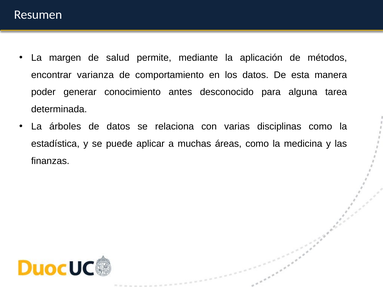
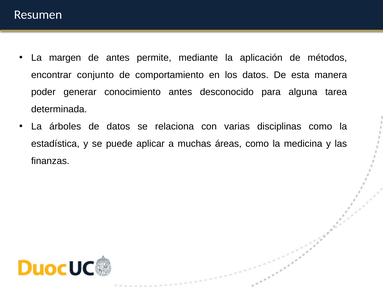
de salud: salud -> antes (118, 58)
varianza: varianza -> conjunto (95, 75)
